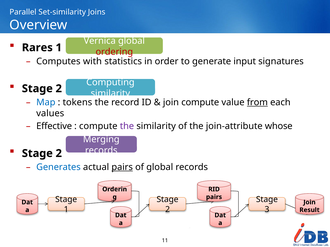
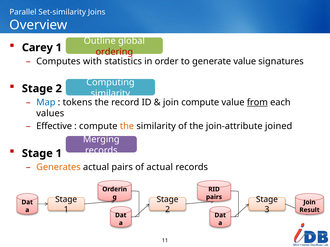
Vernica: Vernica -> Outline (100, 41)
Rares: Rares -> Carey (37, 48)
generate input: input -> value (245, 62)
the colour: purple -> orange (127, 126)
whose: whose -> joined (279, 126)
2: 2 -> 1 (59, 154)
Generates colour: blue -> orange (58, 167)
pairs underline: present -> none (122, 167)
of global: global -> actual (160, 167)
